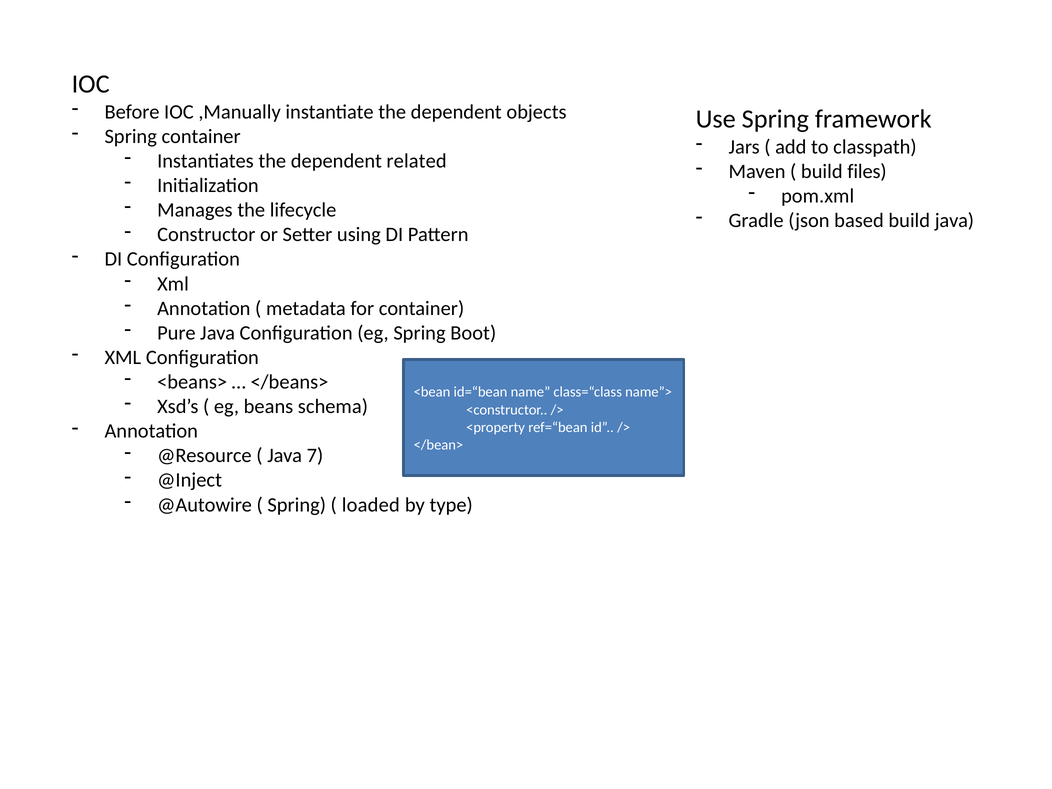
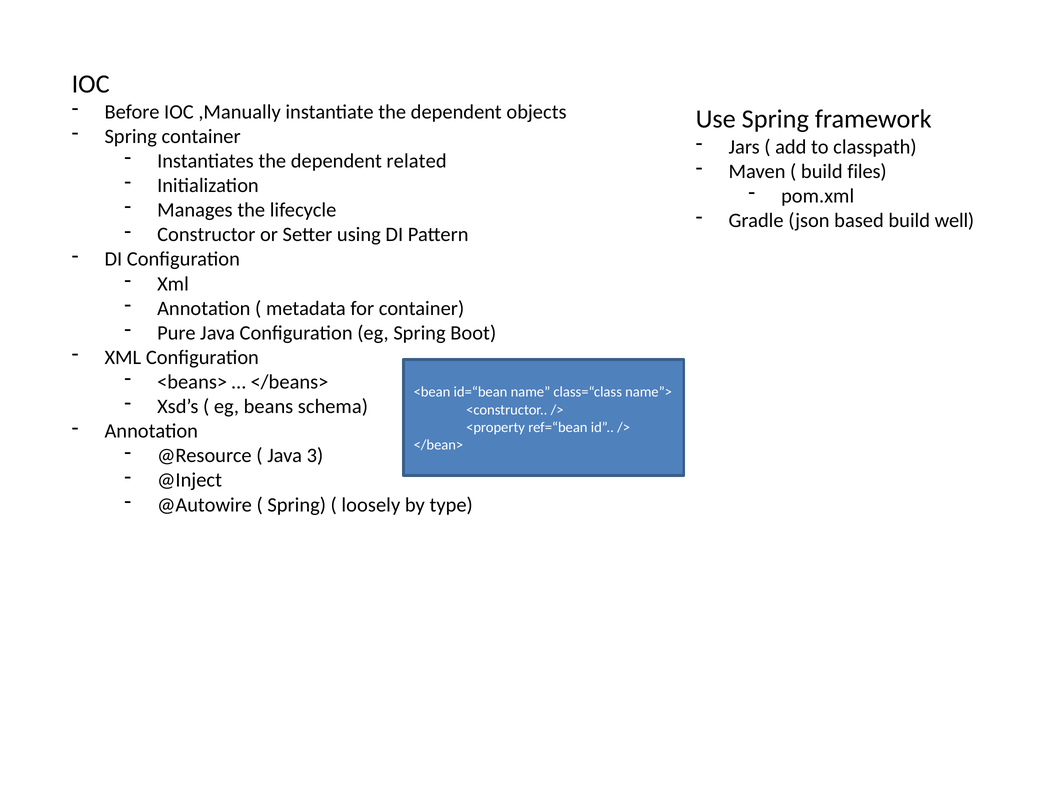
build java: java -> well (954, 221)
7: 7 -> 3 (315, 456)
loaded: loaded -> loosely (371, 505)
